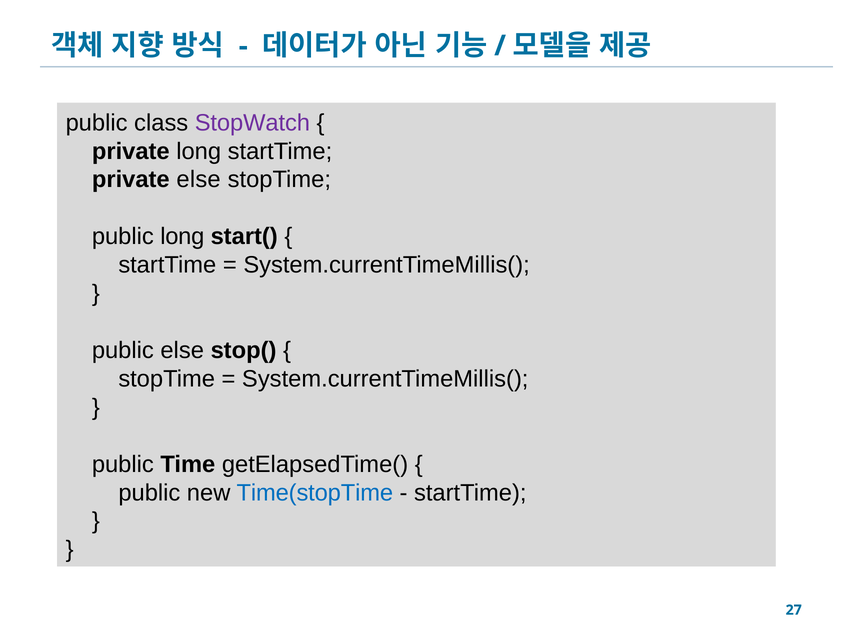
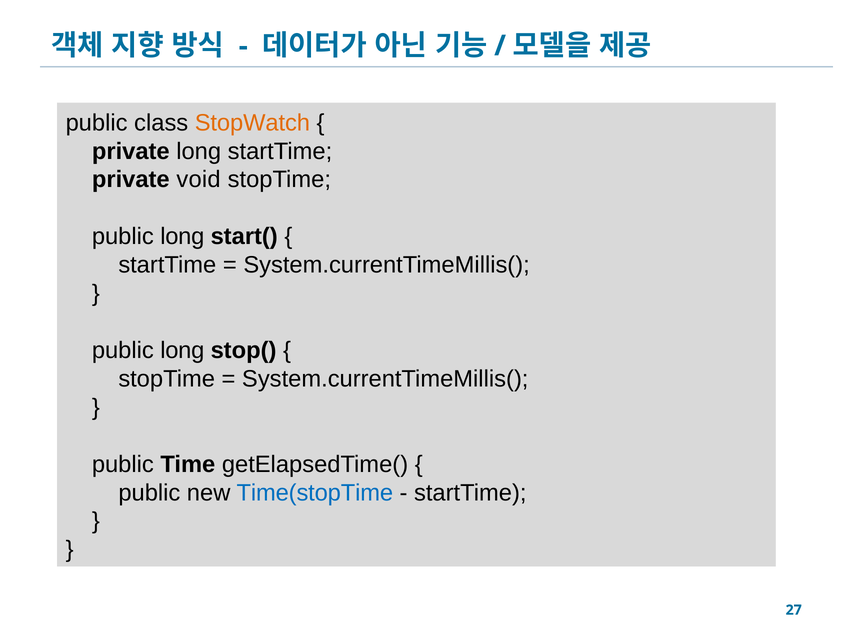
StopWatch colour: purple -> orange (252, 123)
private else: else -> void (199, 180)
else: else -> long (182, 350)
